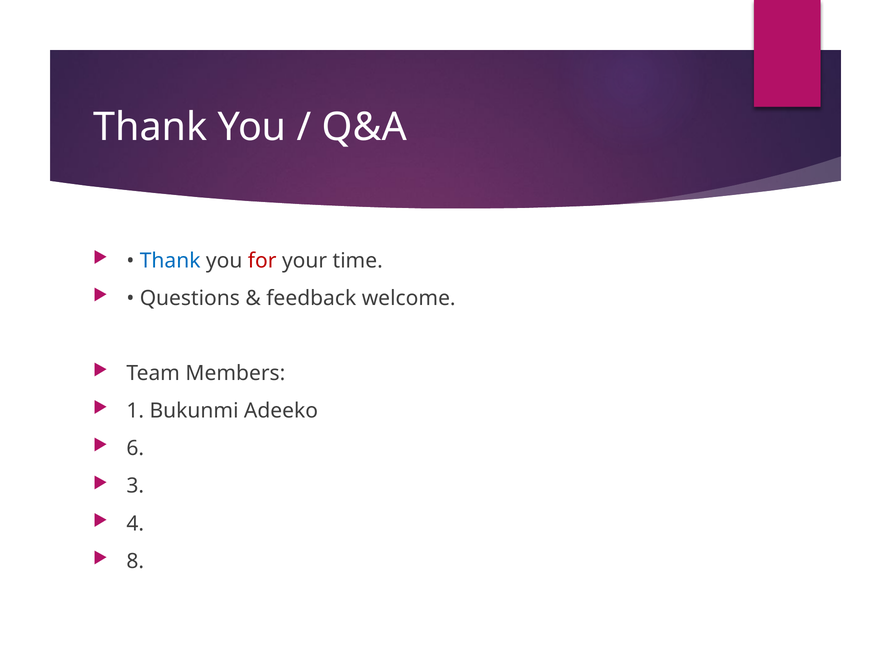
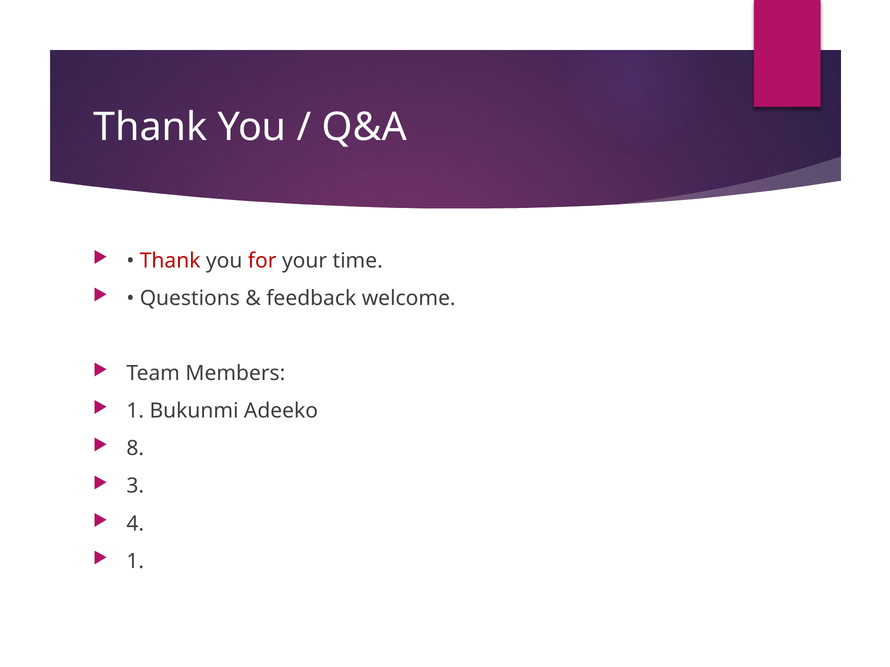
Thank colour: blue -> red (170, 261)
6: 6 -> 8 (135, 449)
8: 8 -> 1 (135, 562)
